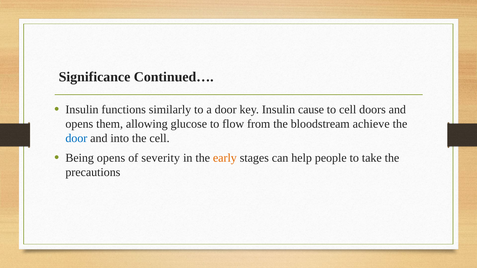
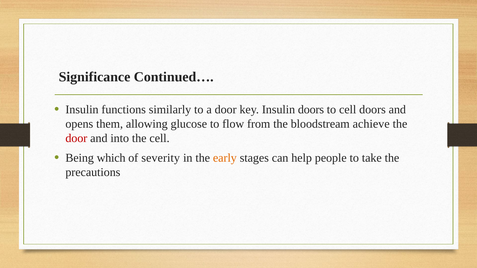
Insulin cause: cause -> doors (311, 110)
door colour: blue -> red (76, 138)
Being opens: opens -> which (111, 158)
